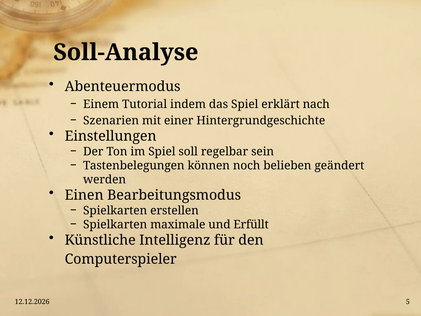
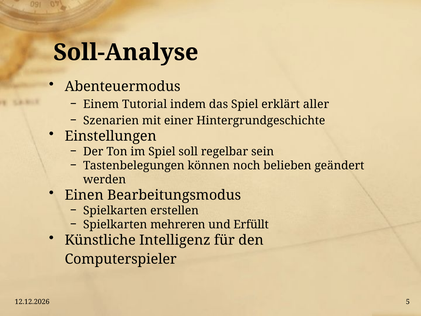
nach: nach -> aller (316, 104)
maximale: maximale -> mehreren (178, 224)
